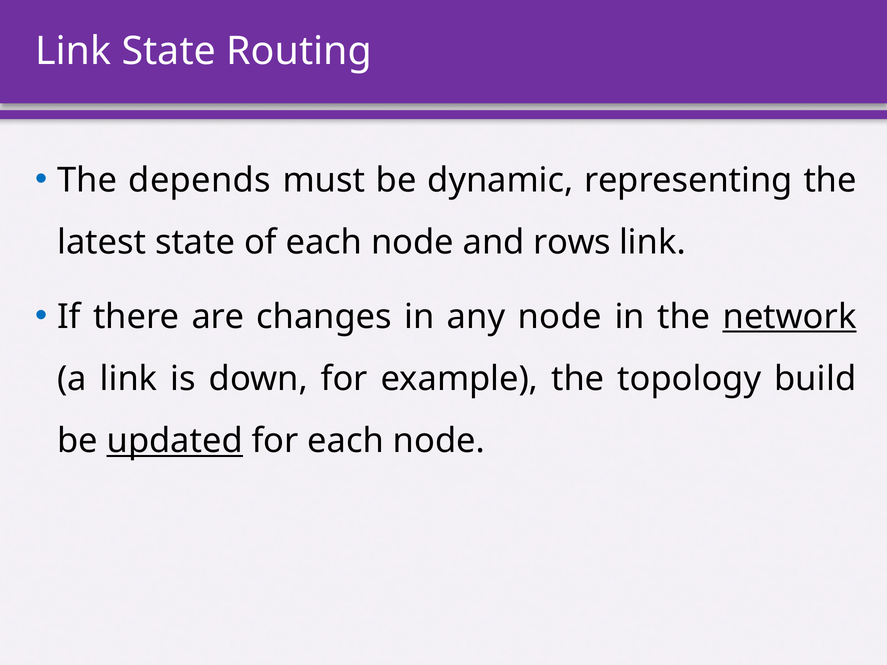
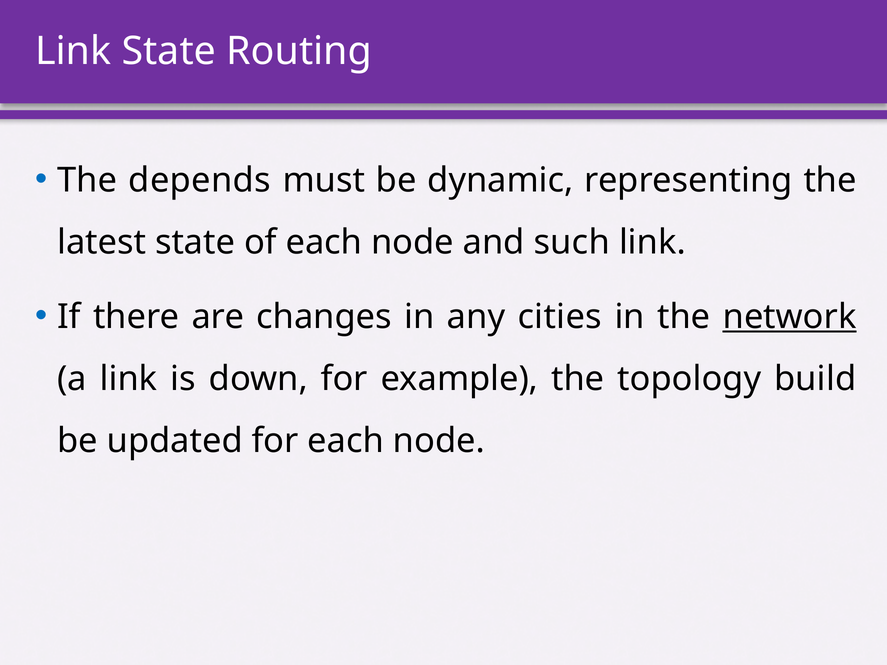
rows: rows -> such (572, 242)
any node: node -> cities (560, 317)
updated underline: present -> none (175, 441)
